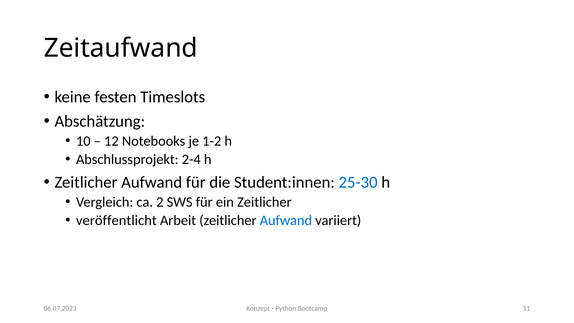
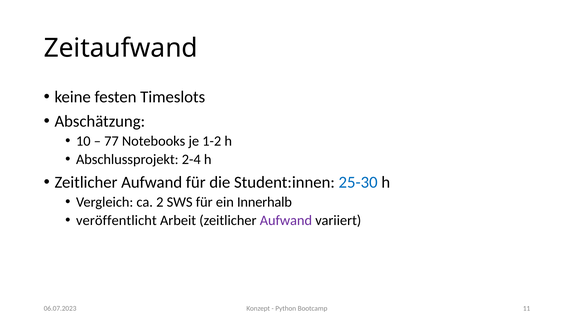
12: 12 -> 77 (111, 141)
ein Zeitlicher: Zeitlicher -> Innerhalb (264, 202)
Aufwand colour: blue -> purple (286, 220)
